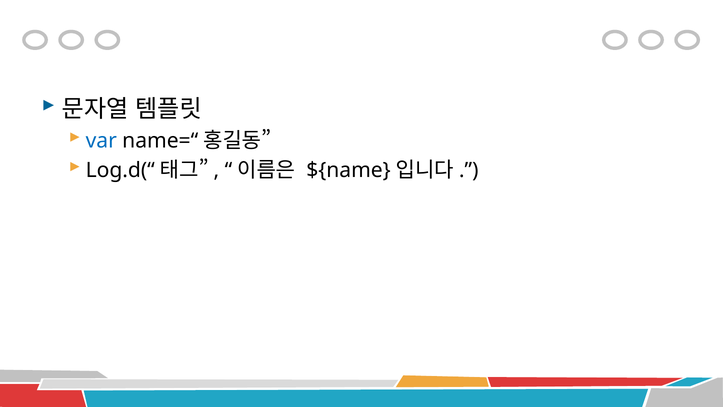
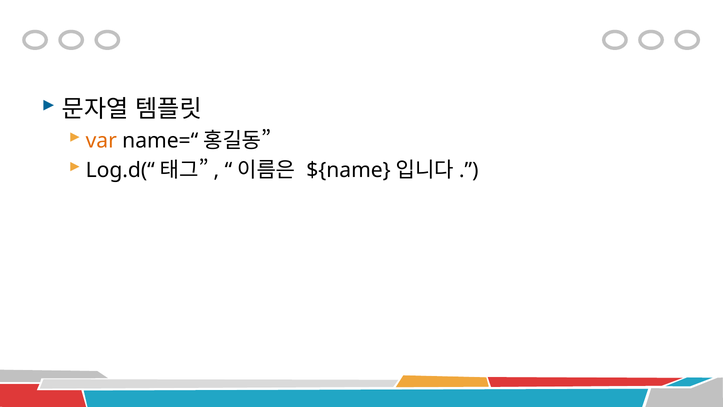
var colour: blue -> orange (101, 141)
